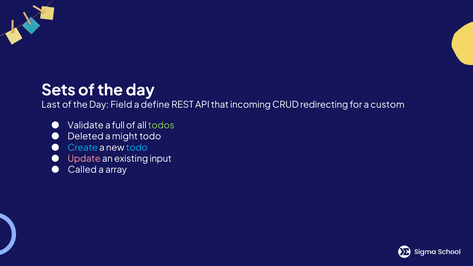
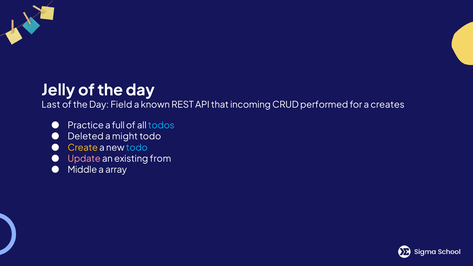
Sets: Sets -> Jelly (58, 90)
define: define -> known (155, 105)
redirecting: redirecting -> performed (324, 105)
custom: custom -> creates (388, 105)
Validate: Validate -> Practice (86, 126)
todos colour: light green -> light blue (161, 126)
Create colour: light blue -> yellow (83, 148)
input: input -> from (160, 159)
Called: Called -> Middle (82, 170)
